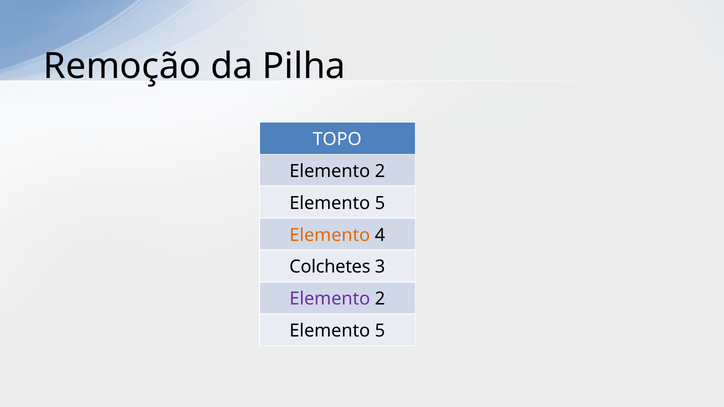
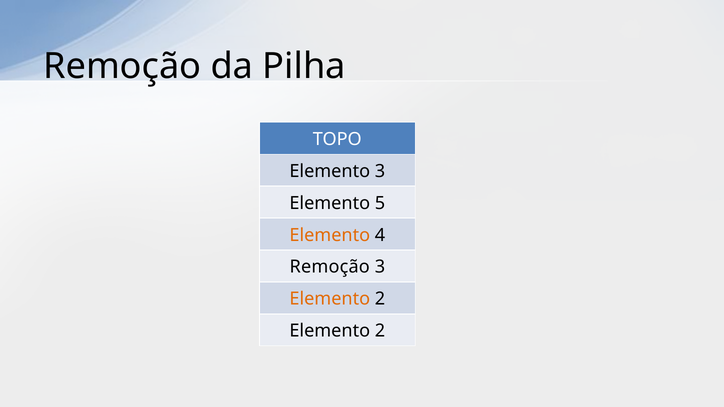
2: 2 -> 3 (380, 171)
Colchetes: Colchetes -> Remoção (330, 267)
Elemento colour: purple -> orange (330, 299)
5: 5 -> 2 (380, 331)
